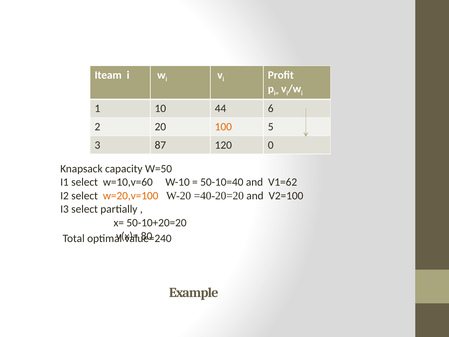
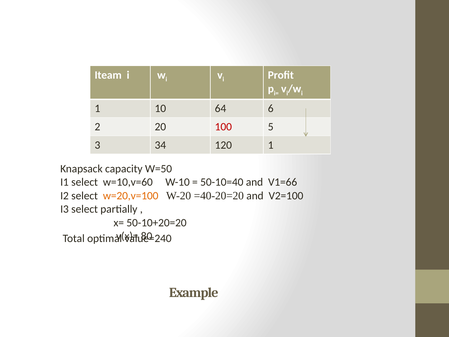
44: 44 -> 64 (221, 108)
100 colour: orange -> red (223, 127)
87: 87 -> 34 (160, 145)
120 0: 0 -> 1 (271, 145)
V1=62: V1=62 -> V1=66 (283, 182)
